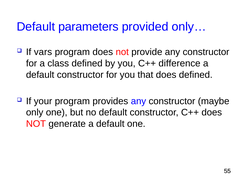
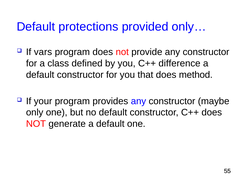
parameters: parameters -> protections (88, 27)
does defined: defined -> method (196, 75)
